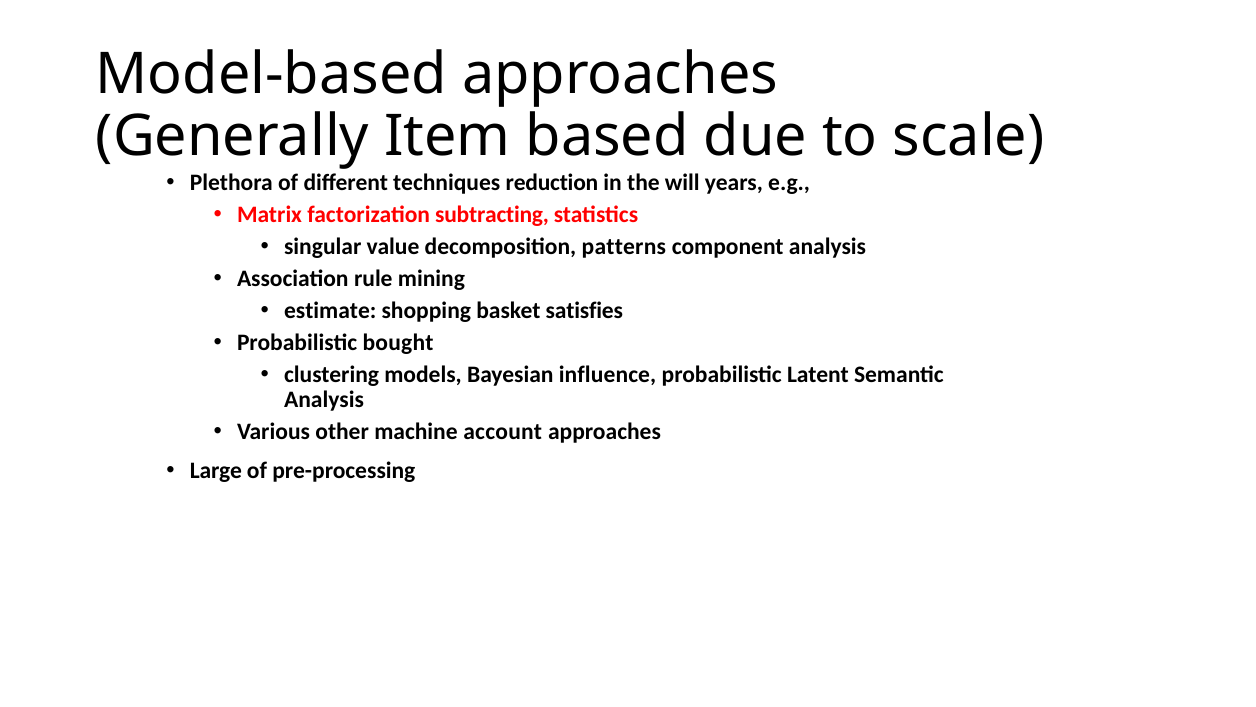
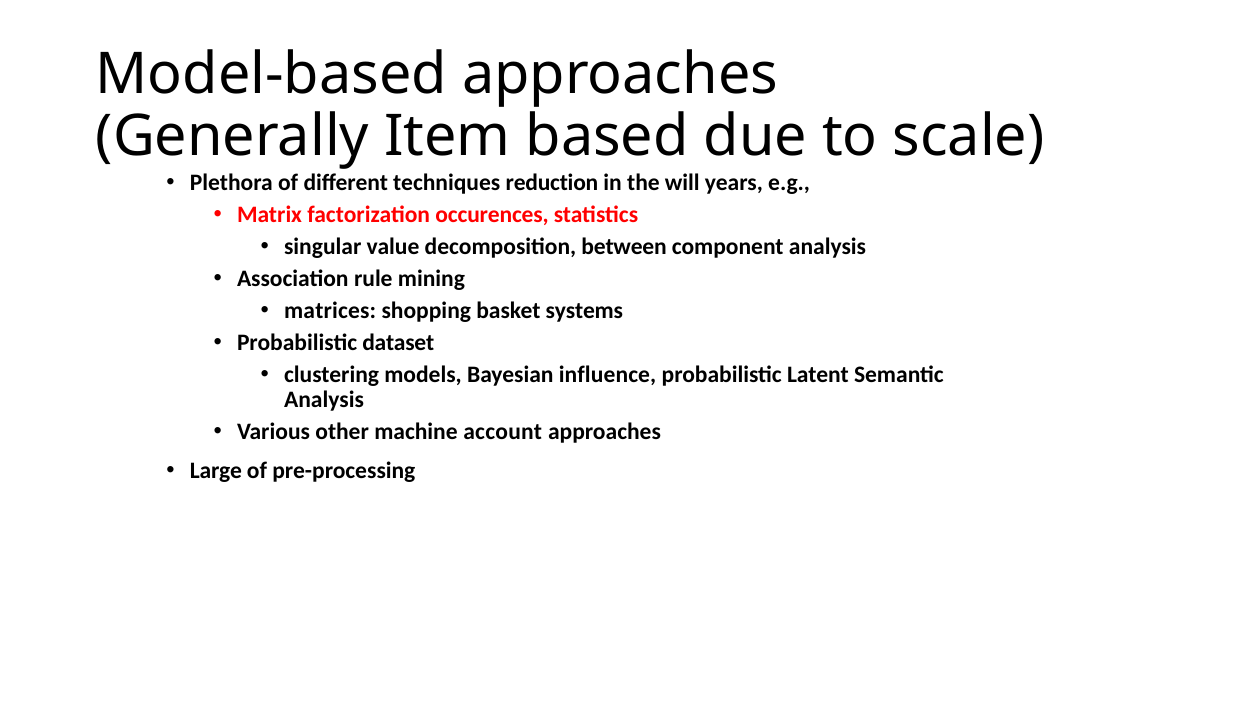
subtracting: subtracting -> occurences (492, 214)
patterns: patterns -> between (624, 246)
estimate: estimate -> matrices (330, 310)
satisfies: satisfies -> systems (584, 310)
bought: bought -> dataset (398, 342)
